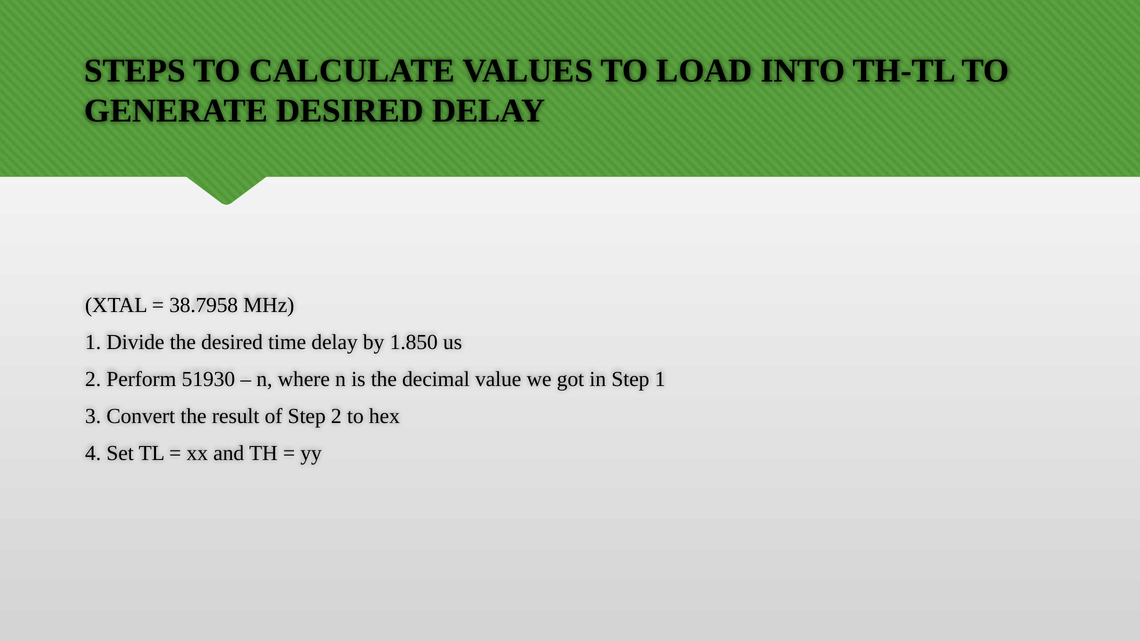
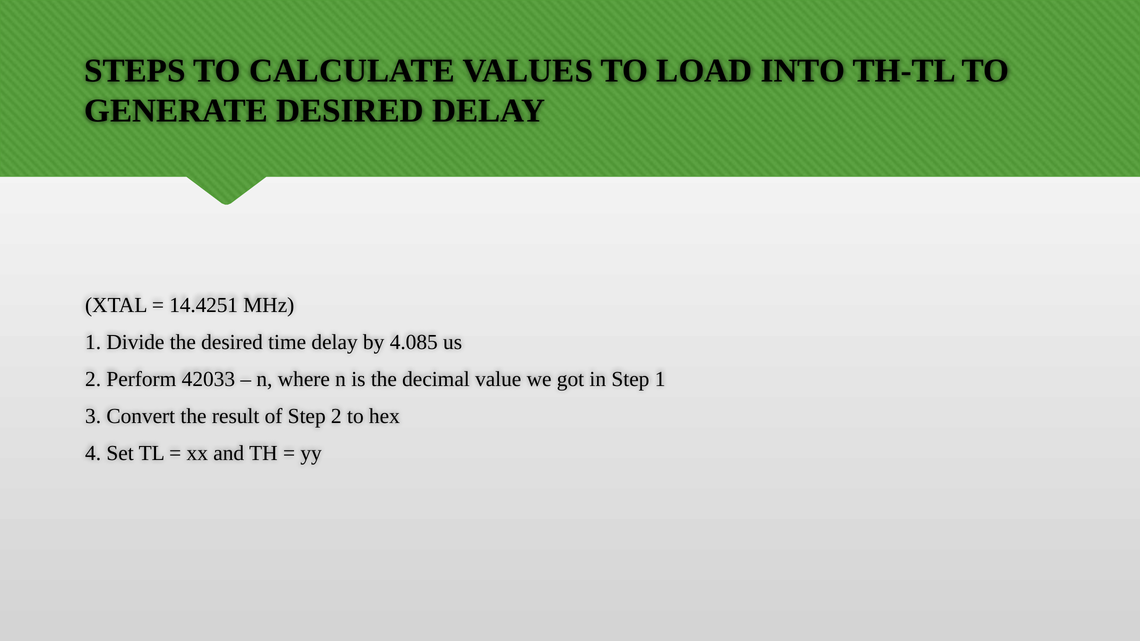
38.7958: 38.7958 -> 14.4251 (204, 305)
1.850: 1.850 -> 4.085 (414, 342)
51930: 51930 -> 42033 (208, 379)
